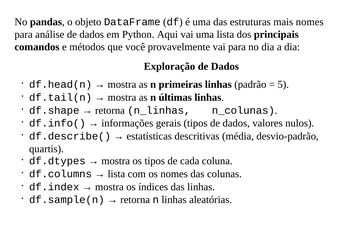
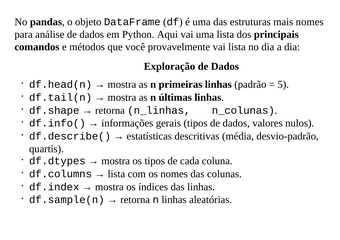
vai para: para -> lista (237, 47)
